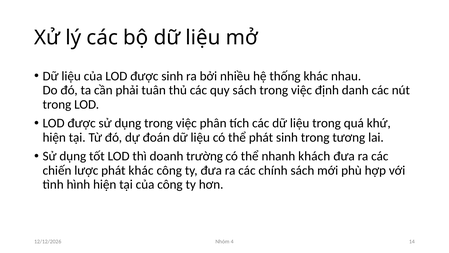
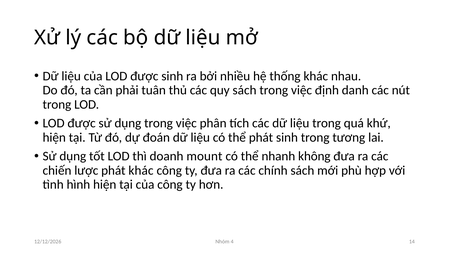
trường: trường -> mount (204, 156)
khách: khách -> không (314, 156)
